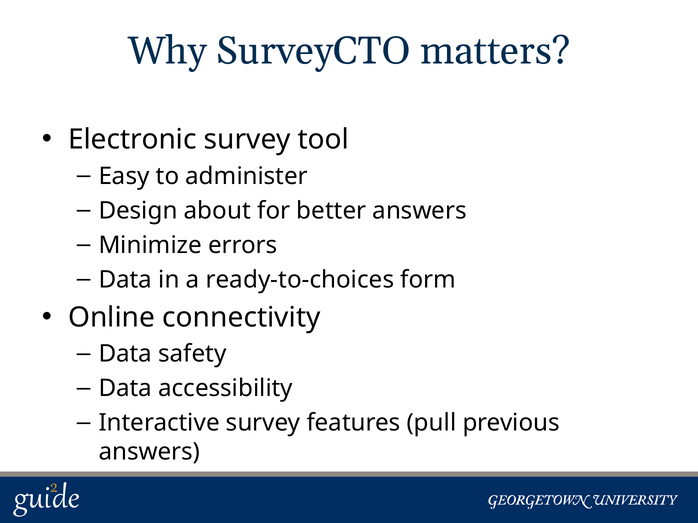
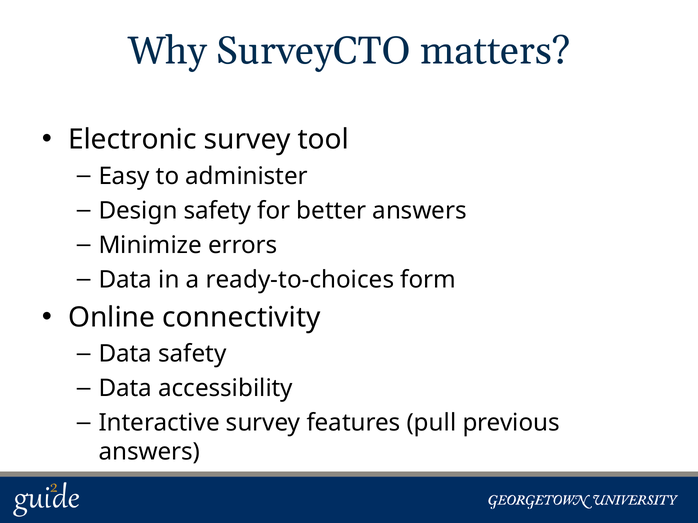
Design about: about -> safety (217, 211)
